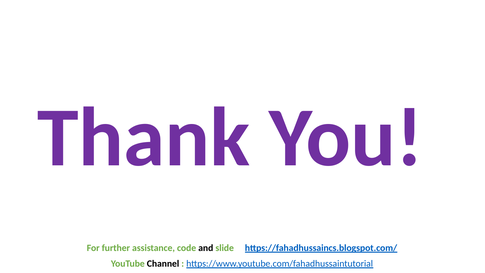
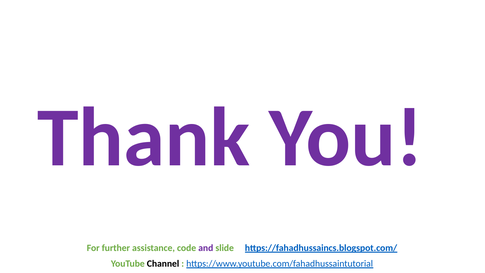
and colour: black -> purple (206, 248)
